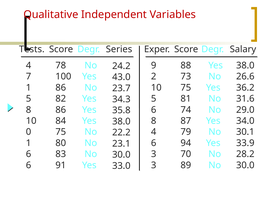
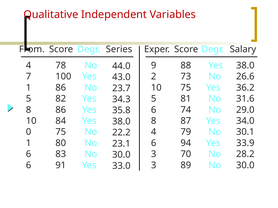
Tests: Tests -> From (32, 49)
24.2: 24.2 -> 44.0 (121, 66)
